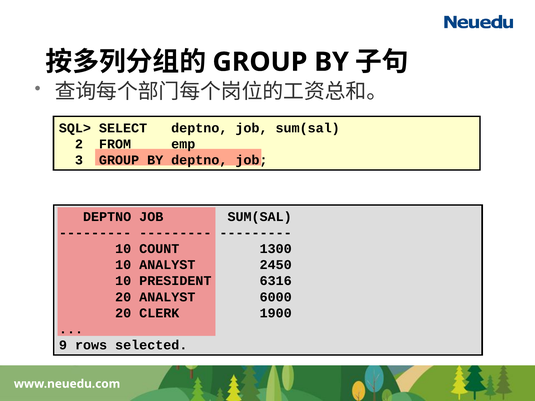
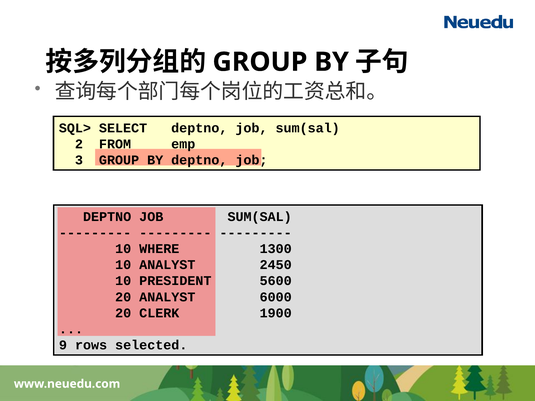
COUNT: COUNT -> WHERE (159, 249)
6316: 6316 -> 5600 (276, 281)
